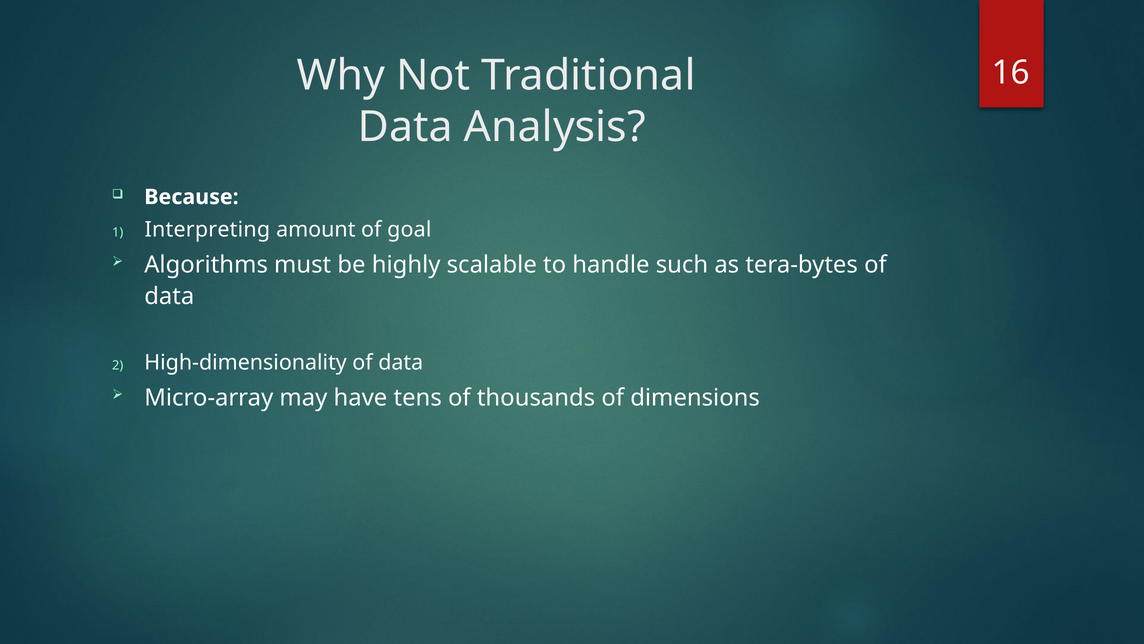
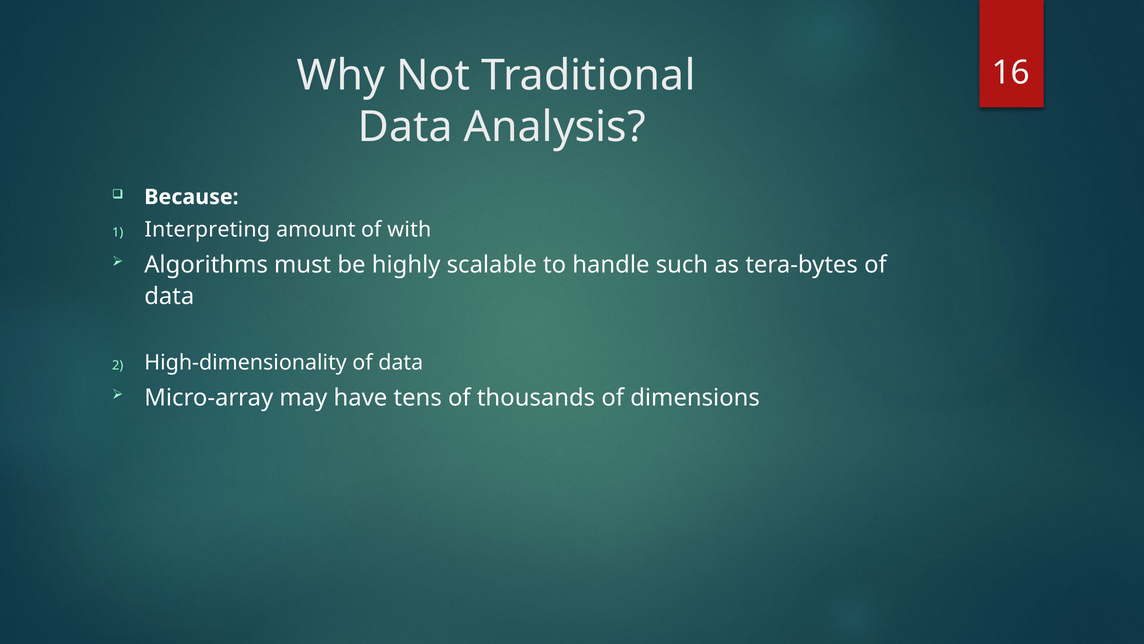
goal: goal -> with (409, 229)
